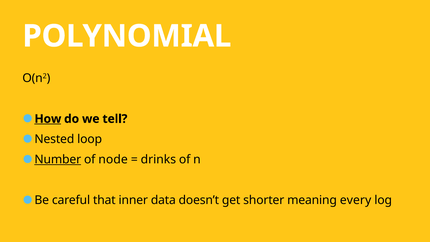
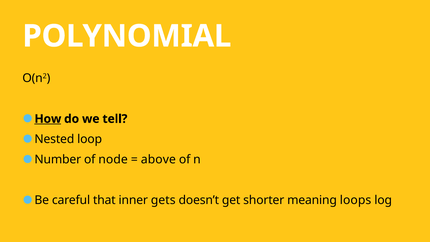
Number underline: present -> none (58, 159)
drinks: drinks -> above (158, 159)
data: data -> gets (163, 200)
every: every -> loops (356, 200)
